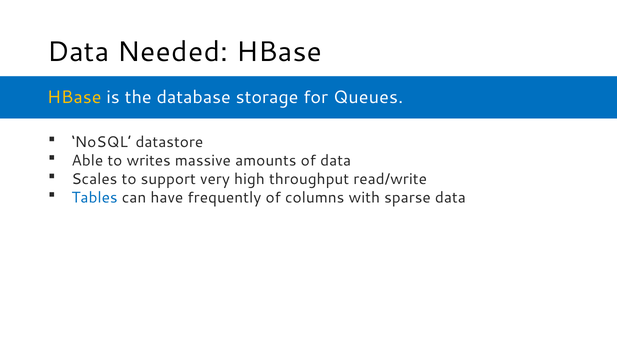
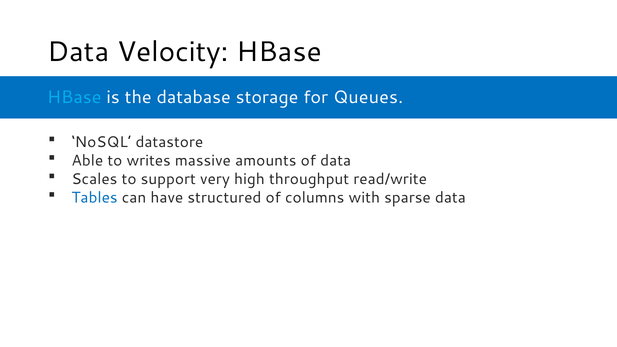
Needed: Needed -> Velocity (173, 52)
HBase colour: yellow -> light blue (74, 97)
frequently: frequently -> structured (224, 198)
